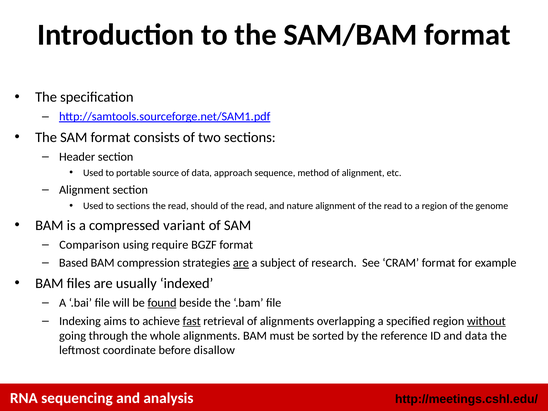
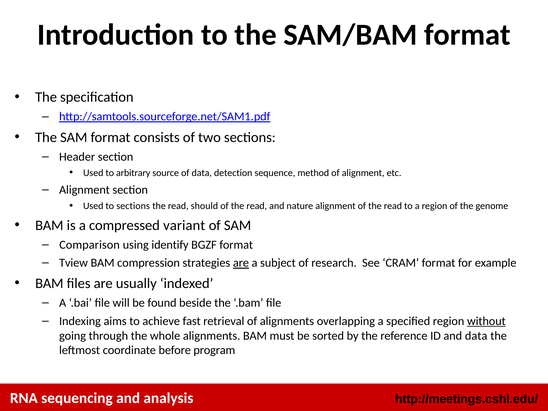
portable: portable -> arbitrary (133, 173)
approach: approach -> detection (233, 173)
require: require -> identify (170, 245)
Based: Based -> Tview (74, 263)
found underline: present -> none (162, 303)
fast underline: present -> none (192, 321)
disallow: disallow -> program (214, 350)
